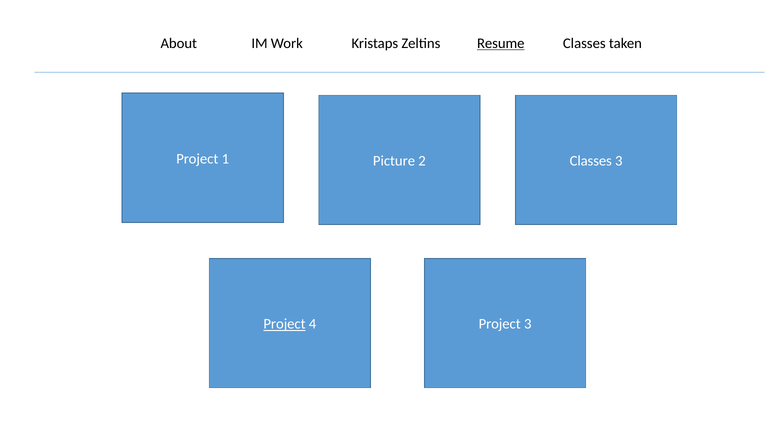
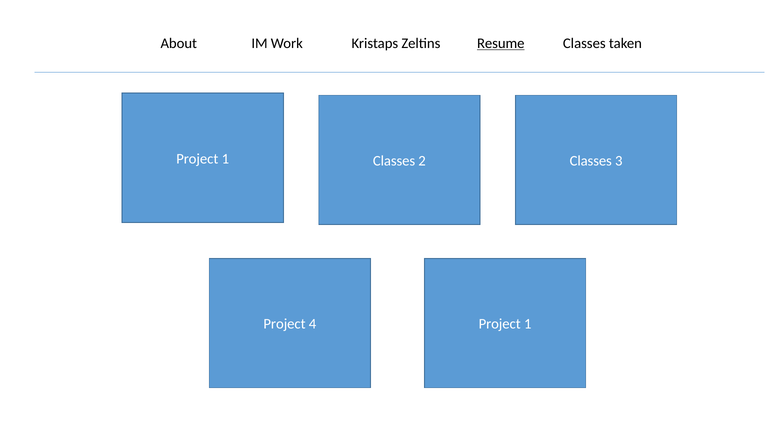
1 Picture: Picture -> Classes (394, 161)
Project underline: present -> none (285, 324)
4 Project 3: 3 -> 1 (528, 324)
